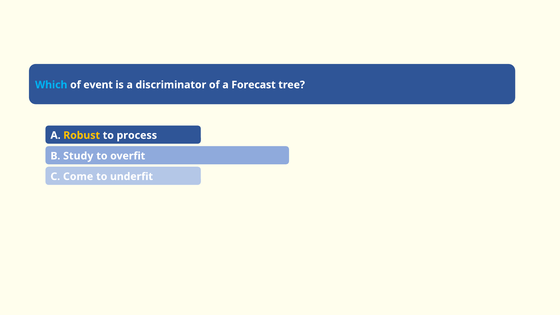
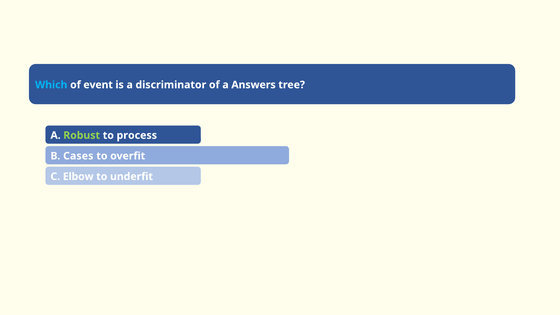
Forecast: Forecast -> Answers (254, 85)
Robust colour: yellow -> light green (82, 135)
Study: Study -> Cases (78, 156)
Come: Come -> Elbow (78, 177)
